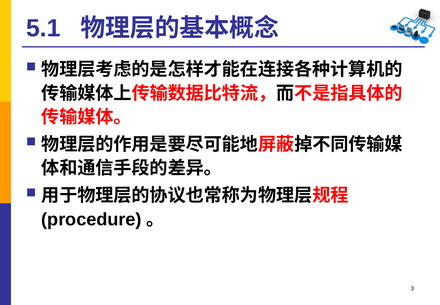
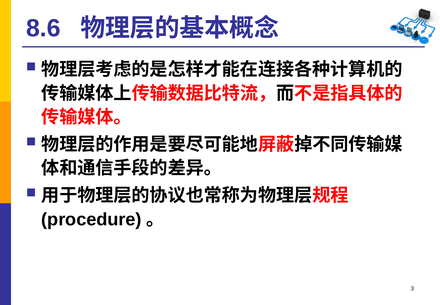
5.1: 5.1 -> 8.6 (43, 28)
